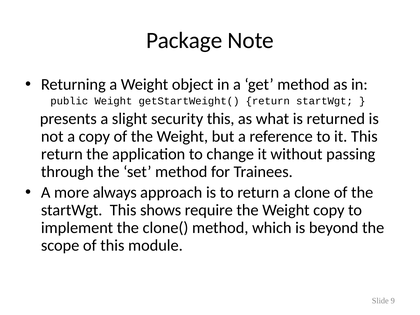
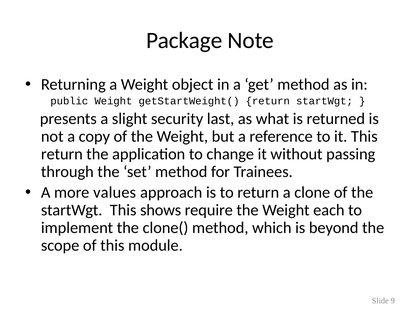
security this: this -> last (221, 119)
always: always -> values (115, 193)
Weight copy: copy -> each (329, 210)
